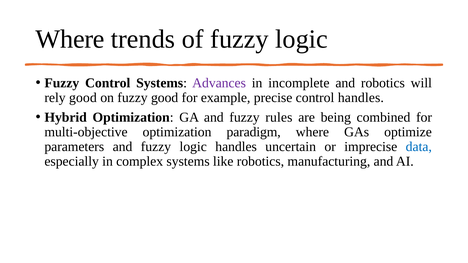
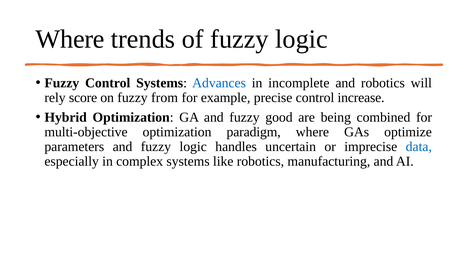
Advances colour: purple -> blue (219, 83)
rely good: good -> score (83, 98)
fuzzy good: good -> from (165, 98)
control handles: handles -> increase (361, 98)
rules: rules -> good (279, 117)
